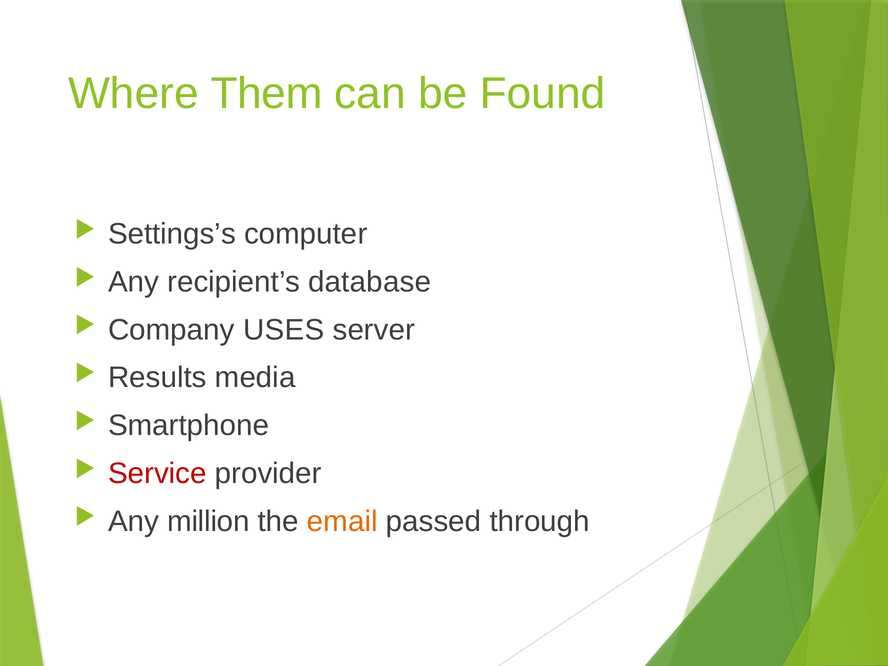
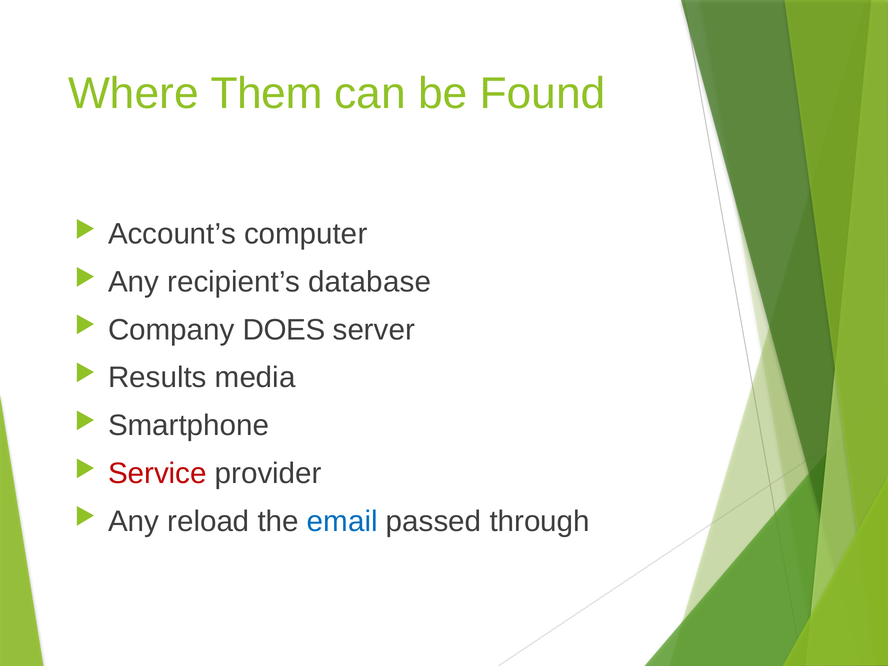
Settings’s: Settings’s -> Account’s (172, 234)
USES: USES -> DOES (284, 330)
million: million -> reload (208, 521)
email colour: orange -> blue (342, 521)
